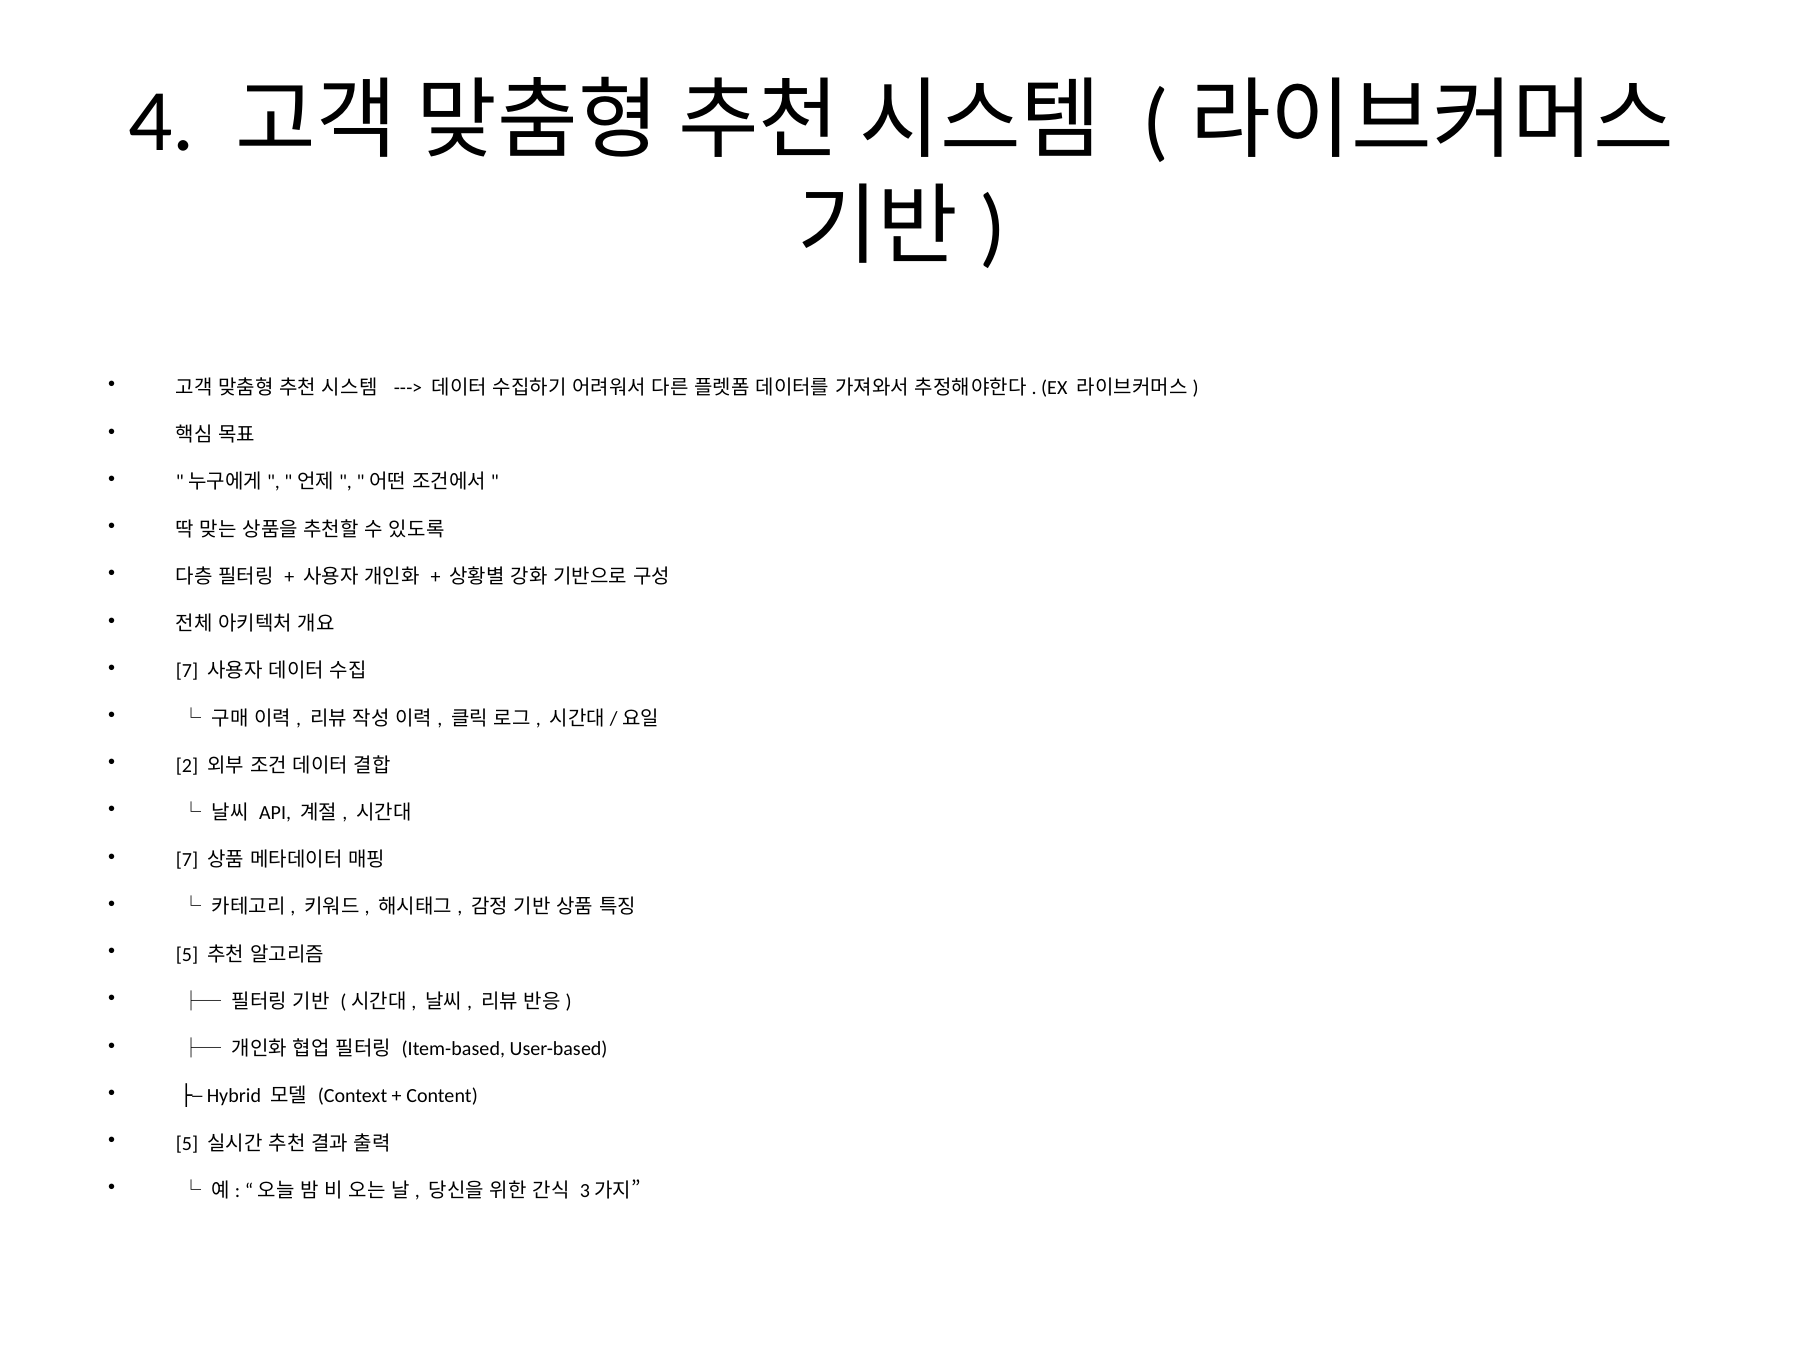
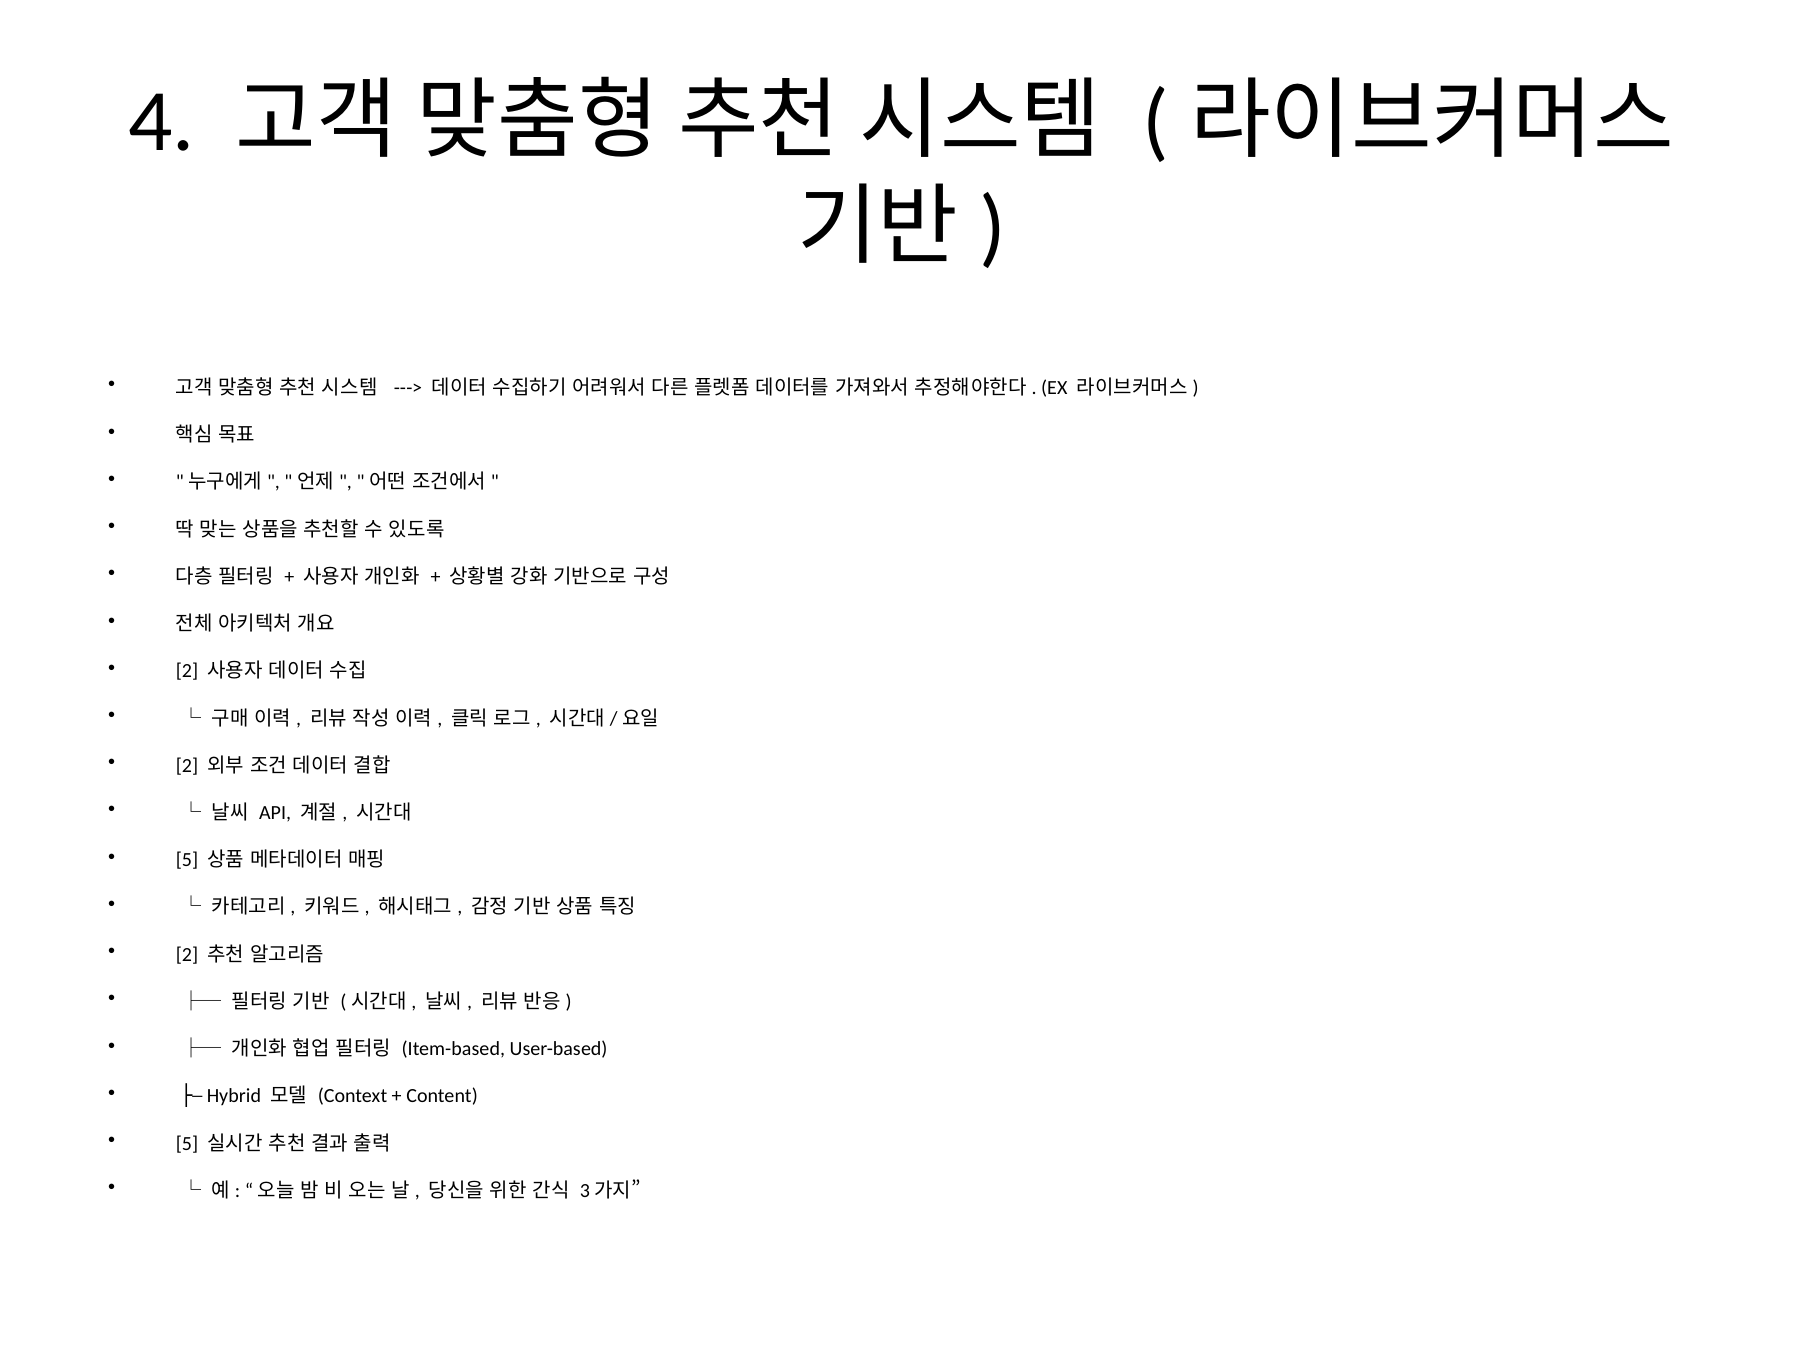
7: 7 -> 2 (187, 671)
7: 7 -> 5 (187, 860)
5: 5 -> 2 (187, 954)
